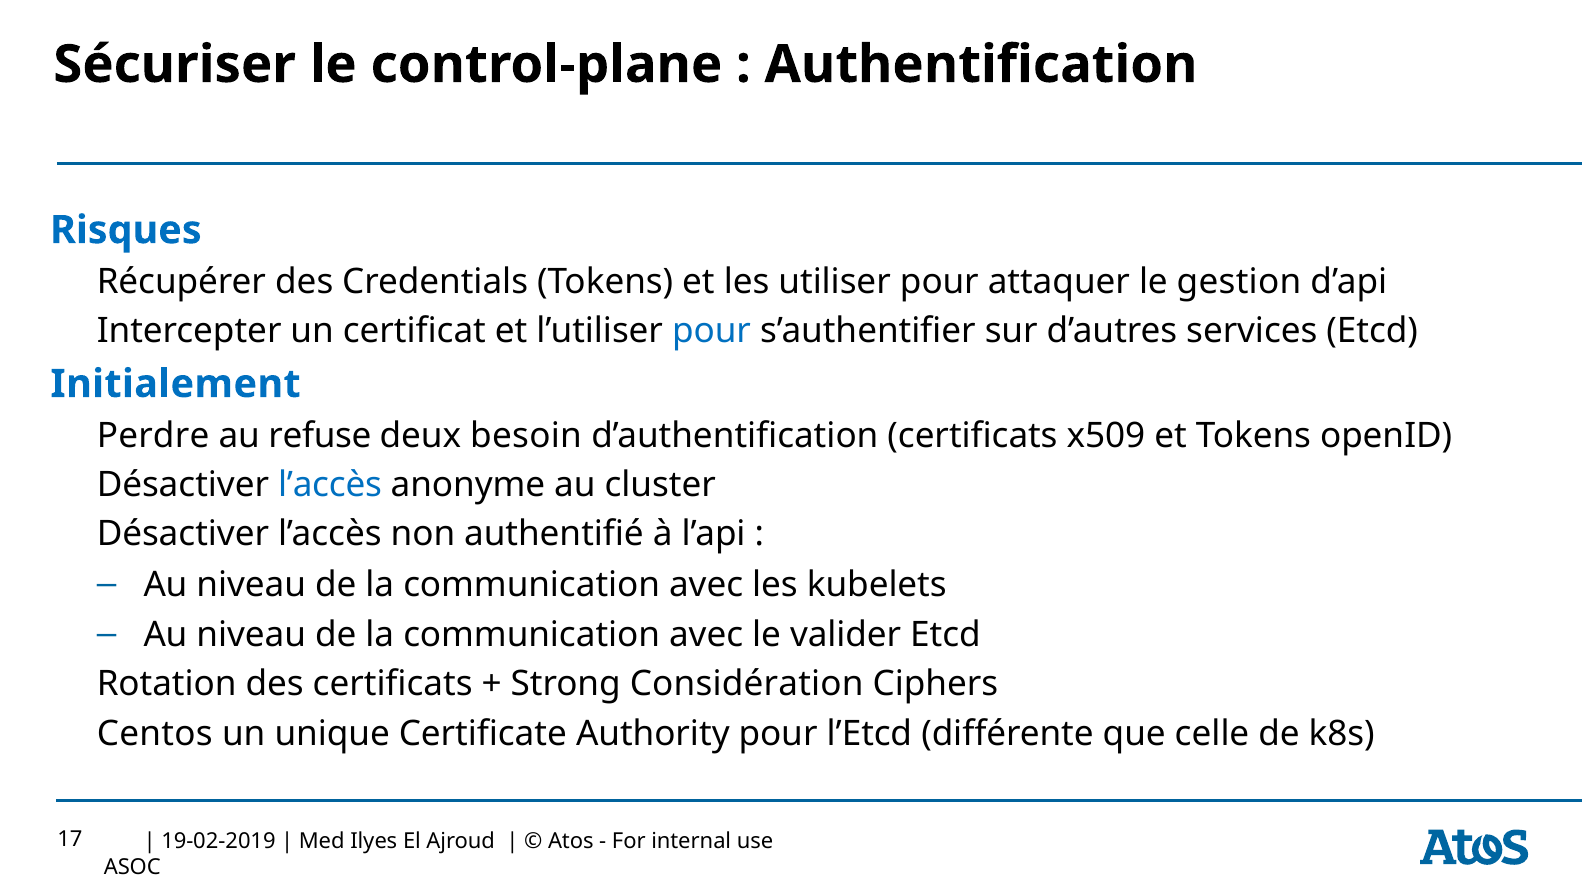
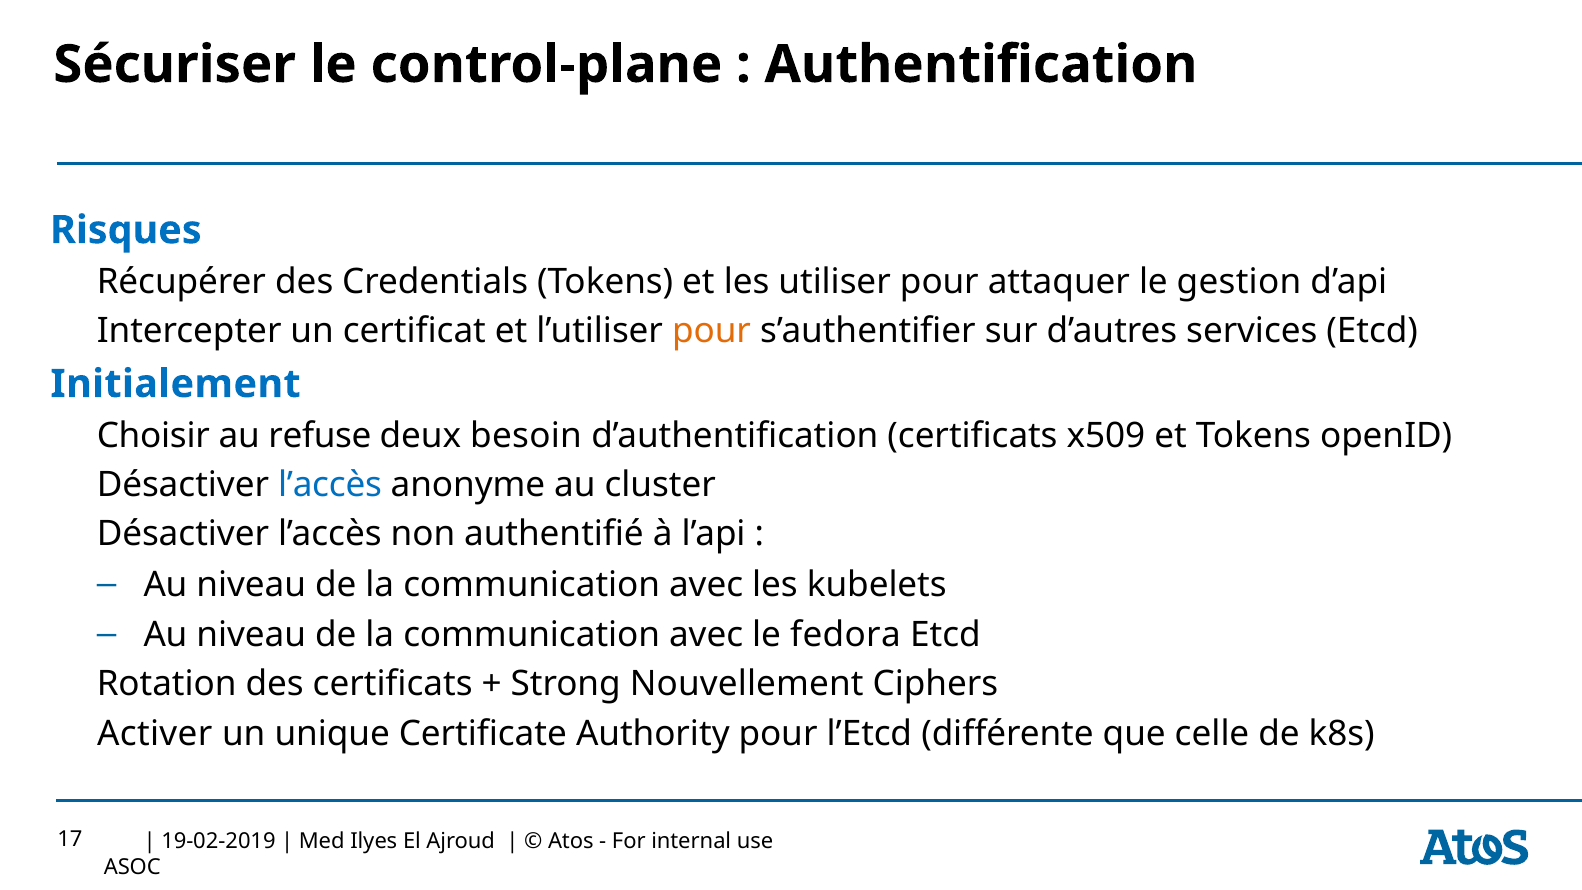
pour colour: blue -> orange (712, 331)
Perdre: Perdre -> Choisir (153, 435)
valider: valider -> fedora (845, 635)
Considération: Considération -> Nouvellement (747, 684)
Centos: Centos -> Activer (155, 733)
